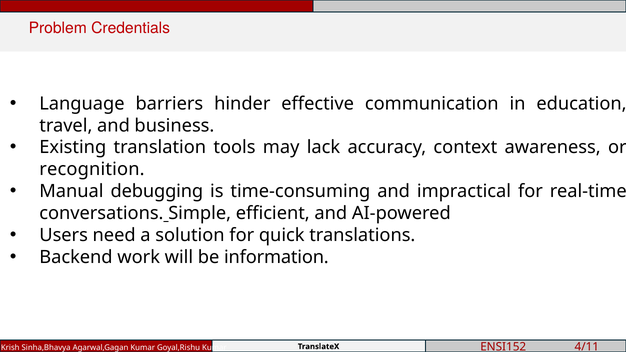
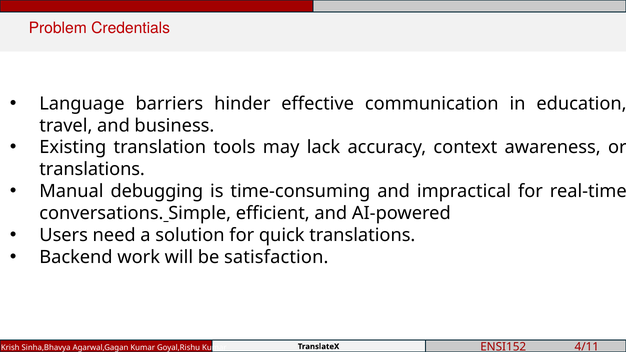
recognition: recognition -> translations (92, 169)
information: information -> satisfaction (276, 257)
